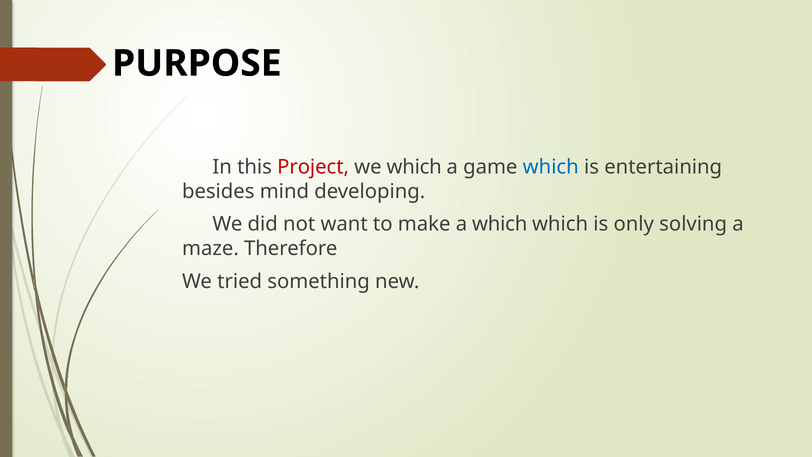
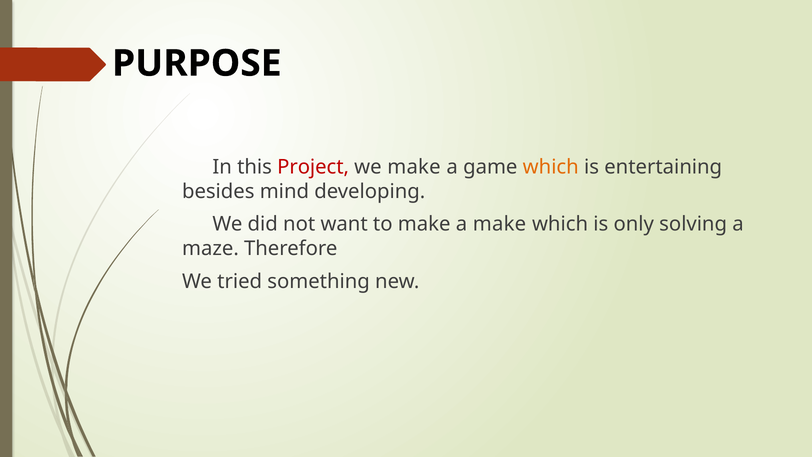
we which: which -> make (414, 167)
which colour: blue -> orange (551, 167)
a which: which -> make (499, 224)
